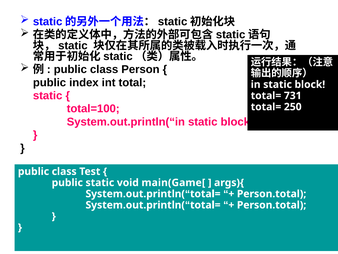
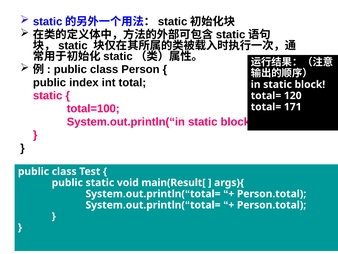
731: 731 -> 120 (293, 95)
250: 250 -> 171 (293, 107)
main(Game[: main(Game[ -> main(Result[ (173, 182)
